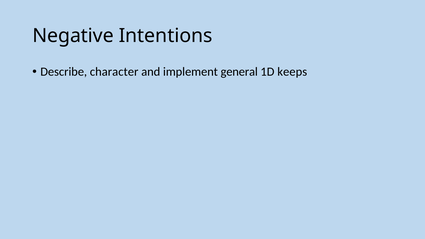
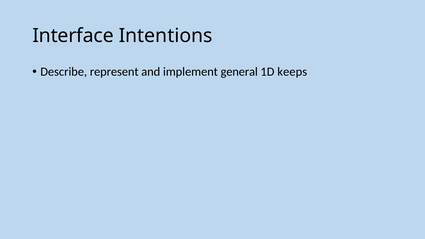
Negative: Negative -> Interface (73, 36)
character: character -> represent (114, 72)
